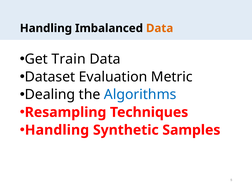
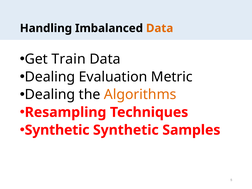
Dataset: Dataset -> Dealing (50, 77)
Algorithms colour: blue -> orange (140, 95)
Handling: Handling -> Synthetic (57, 130)
